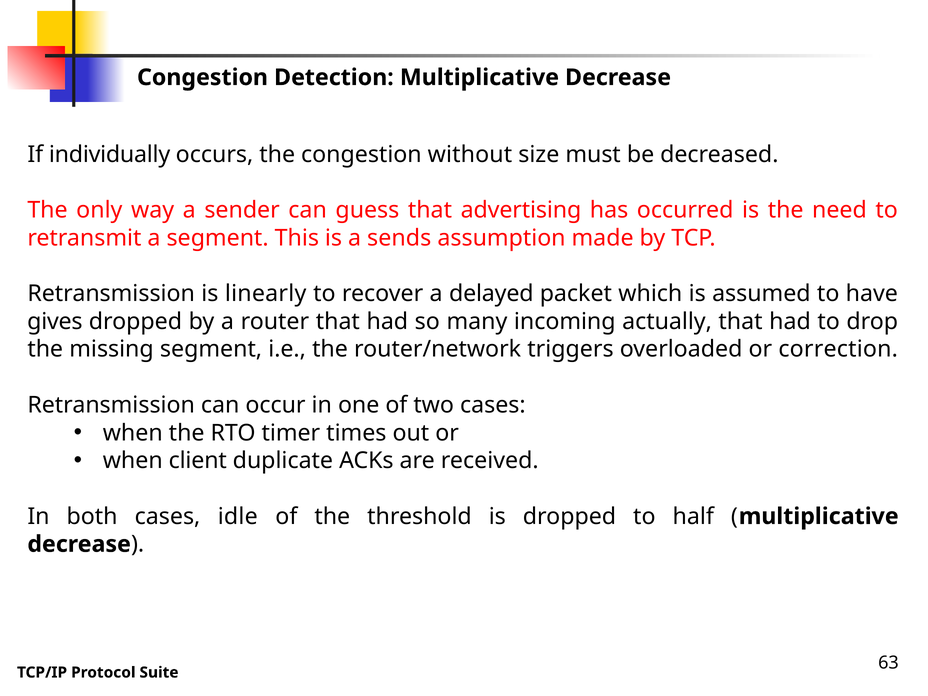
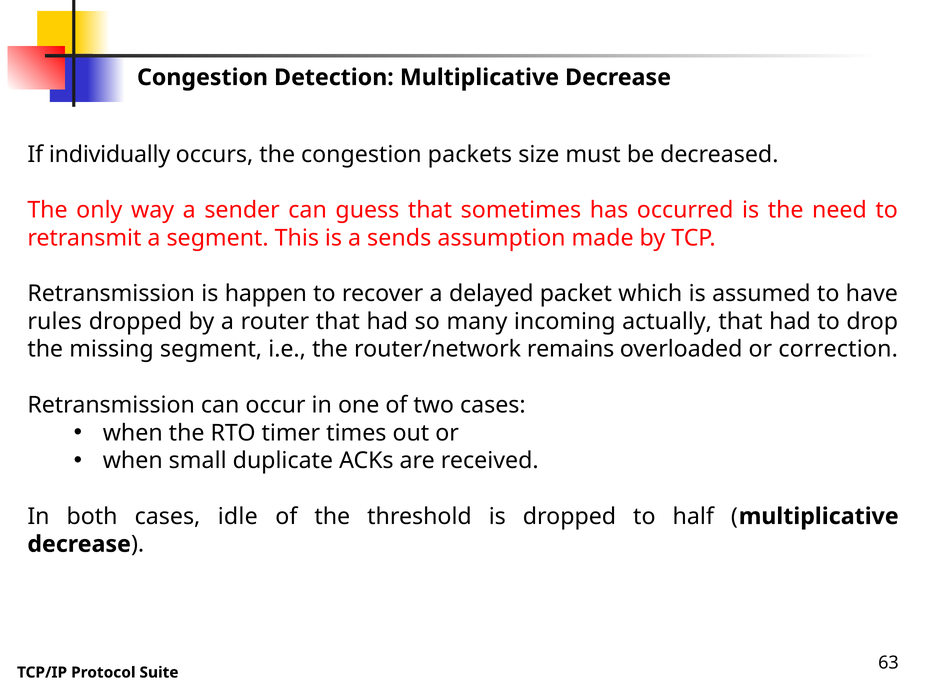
without: without -> packets (470, 154)
advertising: advertising -> sometimes (521, 210)
linearly: linearly -> happen (266, 294)
gives: gives -> rules (55, 321)
triggers: triggers -> remains (571, 349)
client: client -> small (198, 461)
